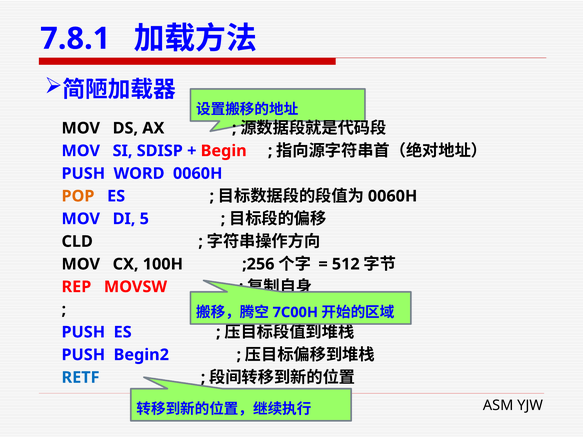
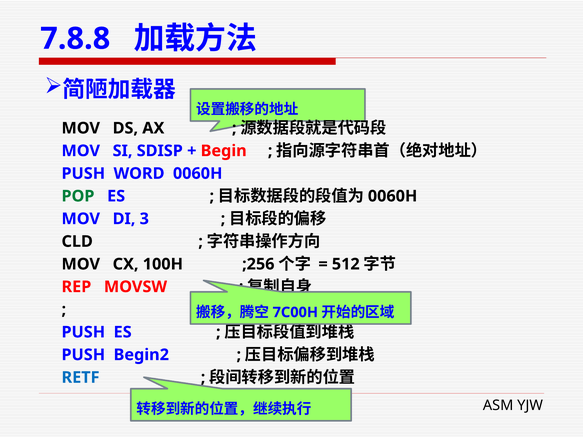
7.8.1: 7.8.1 -> 7.8.8 (75, 39)
POP colour: orange -> green (78, 196)
5: 5 -> 3 (144, 219)
